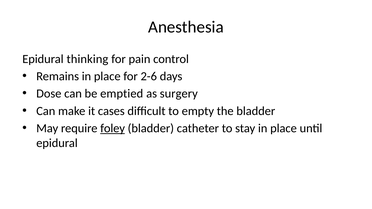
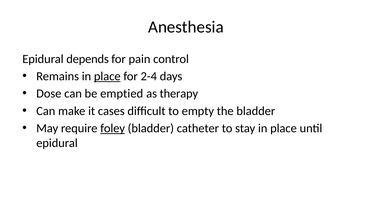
thinking: thinking -> depends (88, 59)
place underline: none -> present (107, 76)
2-6: 2-6 -> 2-4 (149, 76)
surgery: surgery -> therapy (179, 94)
